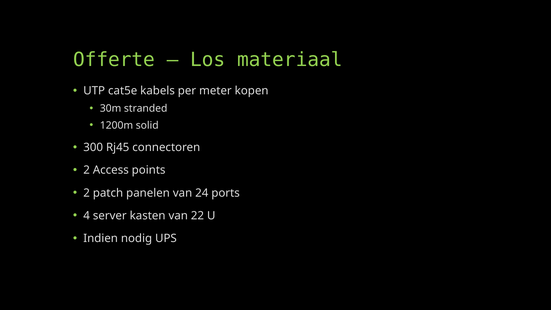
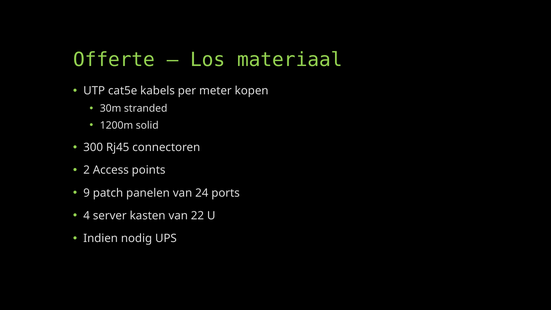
2: 2 -> 9 (87, 193)
